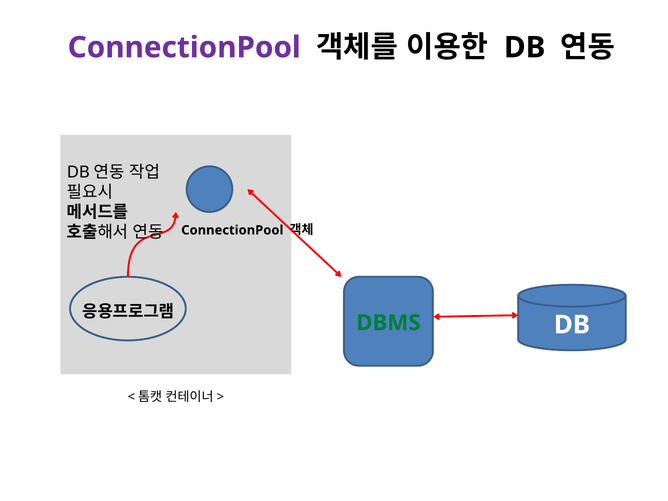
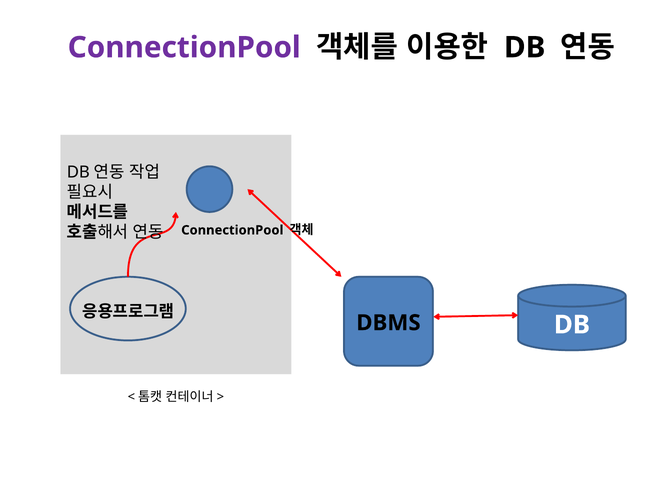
DBMS colour: green -> black (388, 323)
